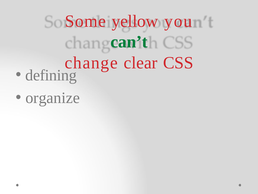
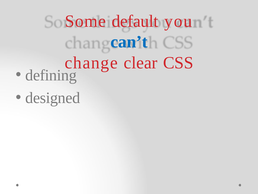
yellow: yellow -> default (135, 21)
can’t colour: green -> blue (129, 42)
organize: organize -> designed (53, 98)
